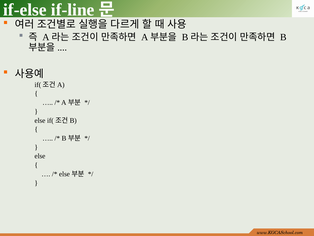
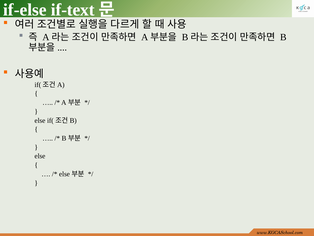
if-line: if-line -> if-text (73, 10)
